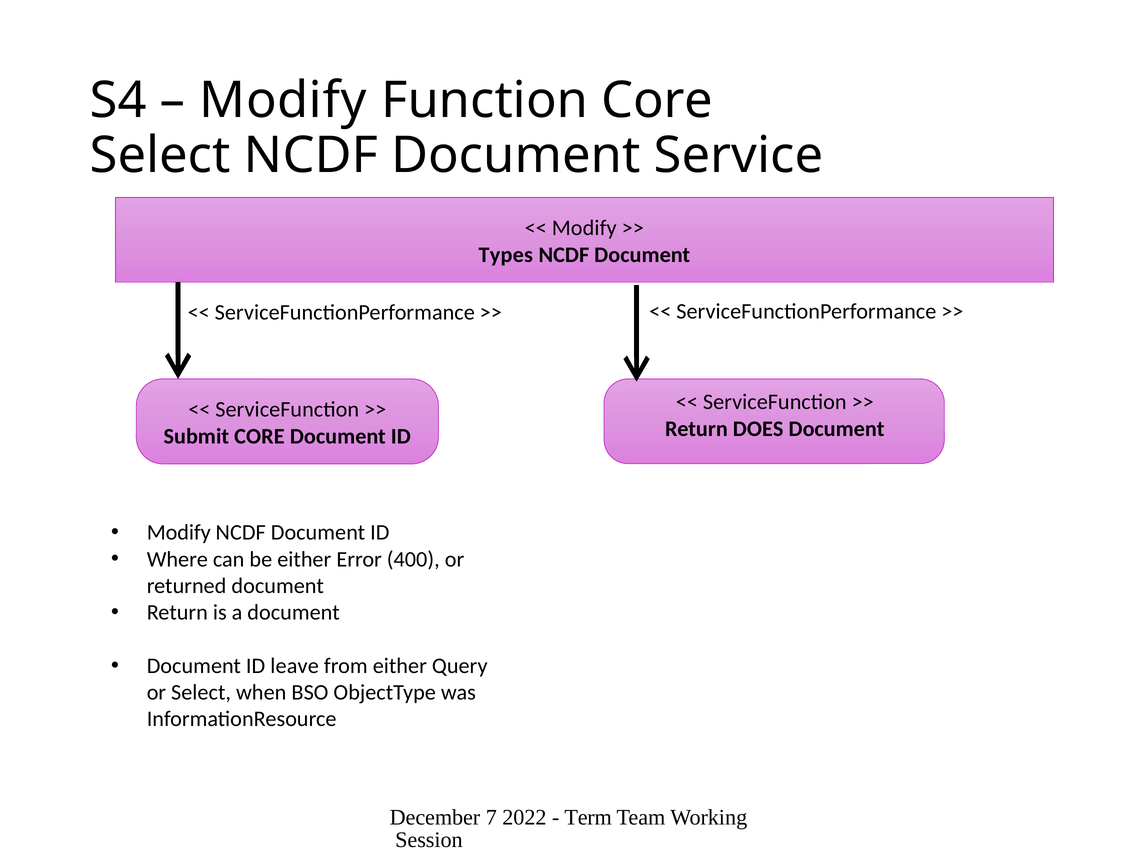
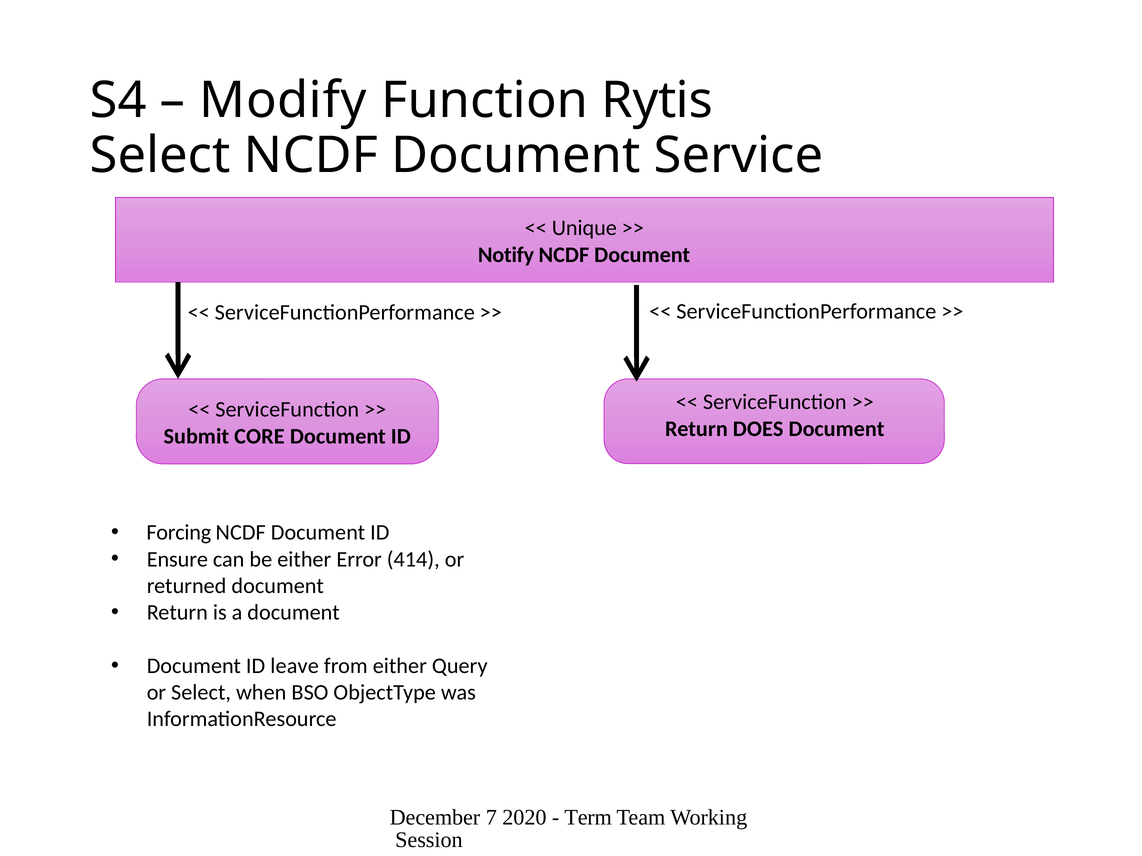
Function Core: Core -> Rytis (657, 101)
Modify: Modify -> Unique (584, 228)
Types: Types -> Notify (506, 255)
Modify: Modify -> Forcing (179, 533)
Where: Where -> Ensure (177, 560)
400: 400 -> 414 (413, 560)
2022: 2022 -> 2020 (524, 818)
